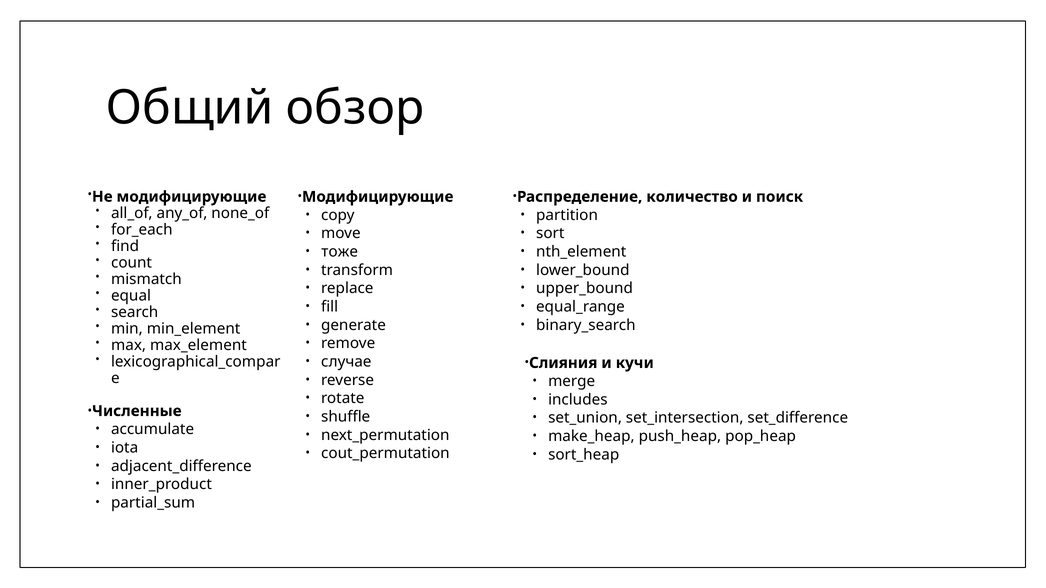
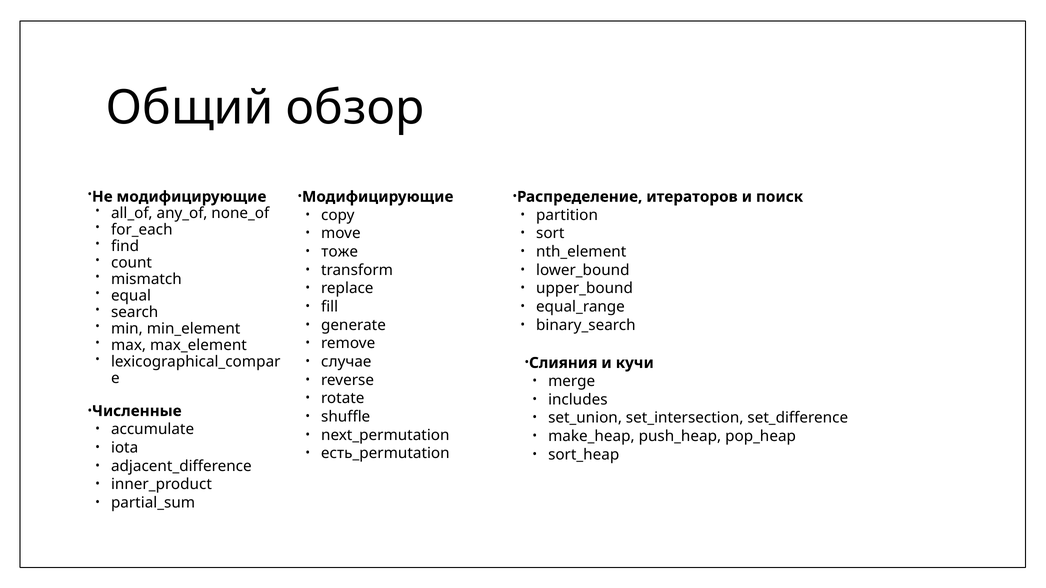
количество: количество -> итераторов (692, 197)
cout_permutation: cout_permutation -> есть_permutation (385, 454)
